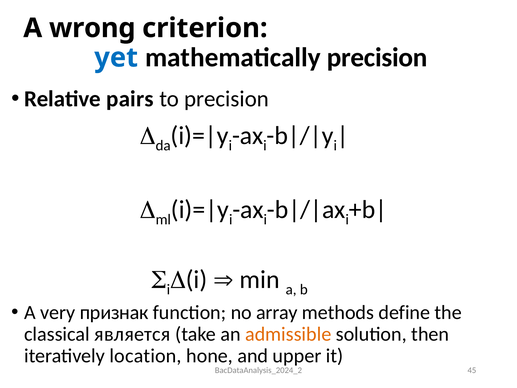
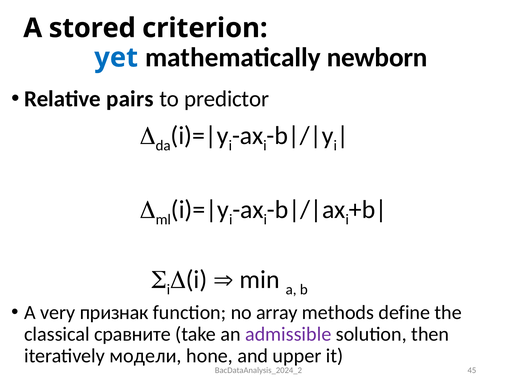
wrong: wrong -> stored (92, 28)
mathematically precision: precision -> newborn (377, 58)
to precision: precision -> predictor (227, 99)
является: является -> сравните (133, 334)
admissible colour: orange -> purple (288, 334)
location: location -> модели (146, 356)
